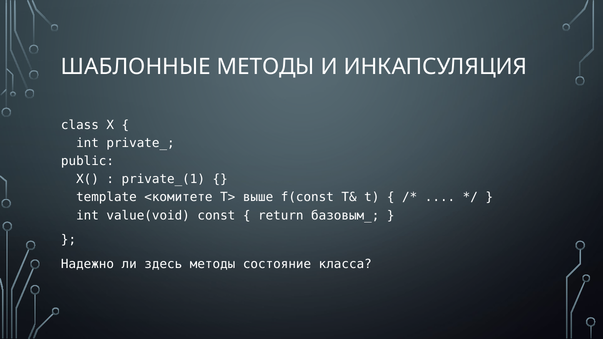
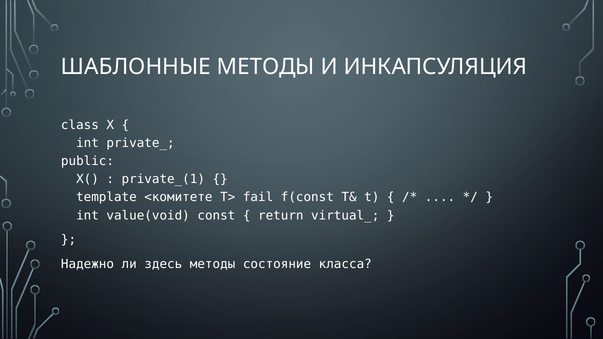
выше: выше -> fail (258, 197)
базовым_: базовым_ -> virtual_ (345, 216)
